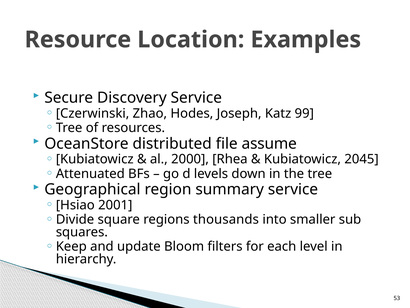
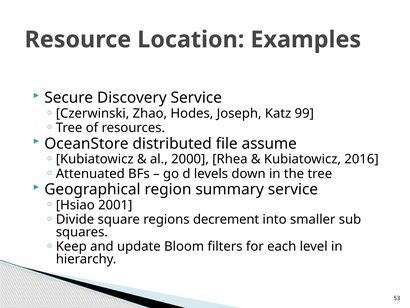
2045: 2045 -> 2016 (362, 159)
thousands: thousands -> decrement (226, 219)
